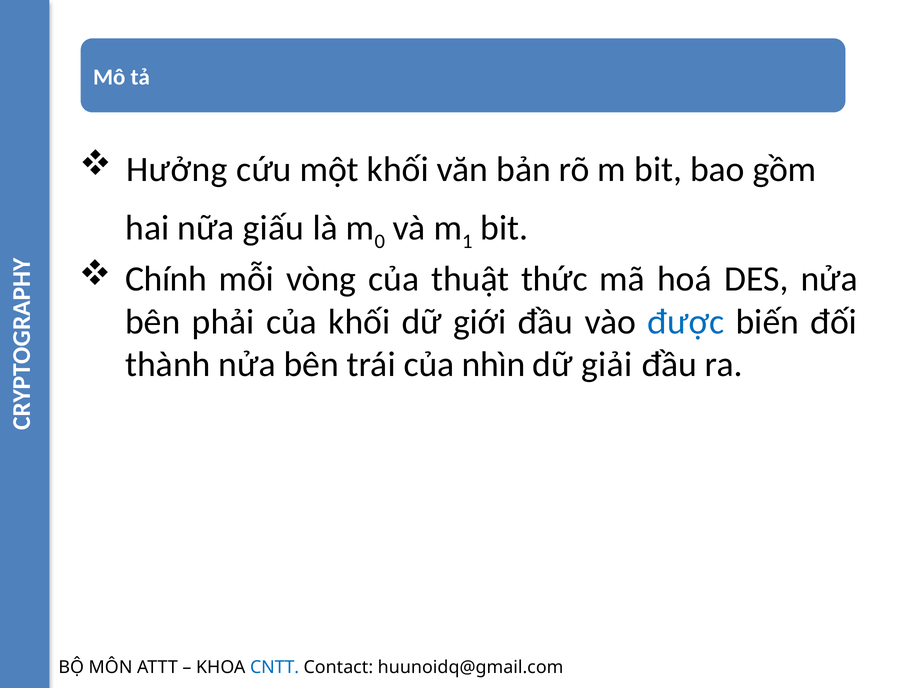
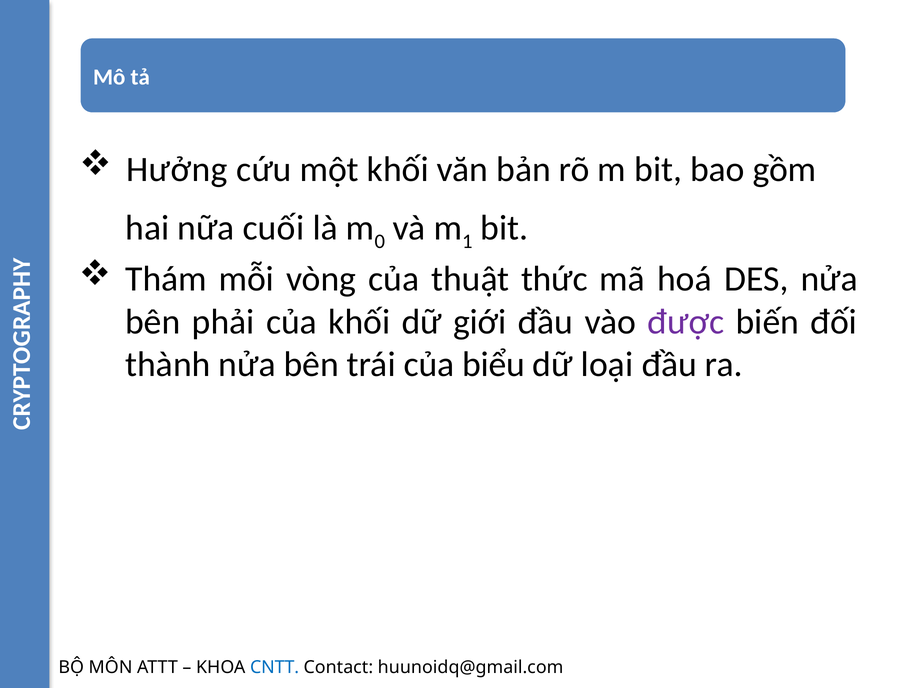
giấu: giấu -> cuối (273, 228)
Chính: Chính -> Thám (166, 279)
được colour: blue -> purple (686, 322)
nhìn: nhìn -> biểu (494, 365)
giải: giải -> loại (607, 365)
